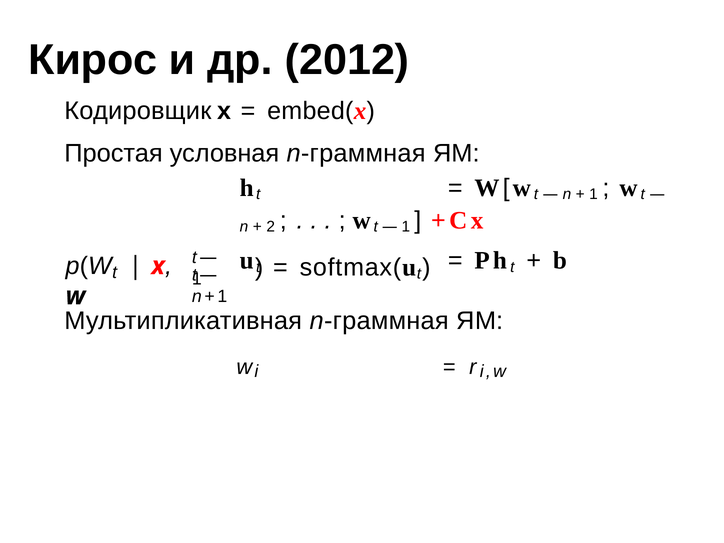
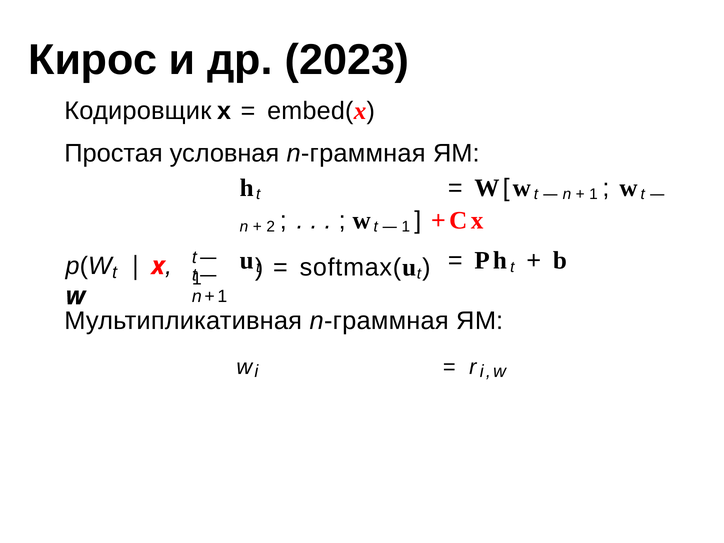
2012: 2012 -> 2023 (347, 60)
